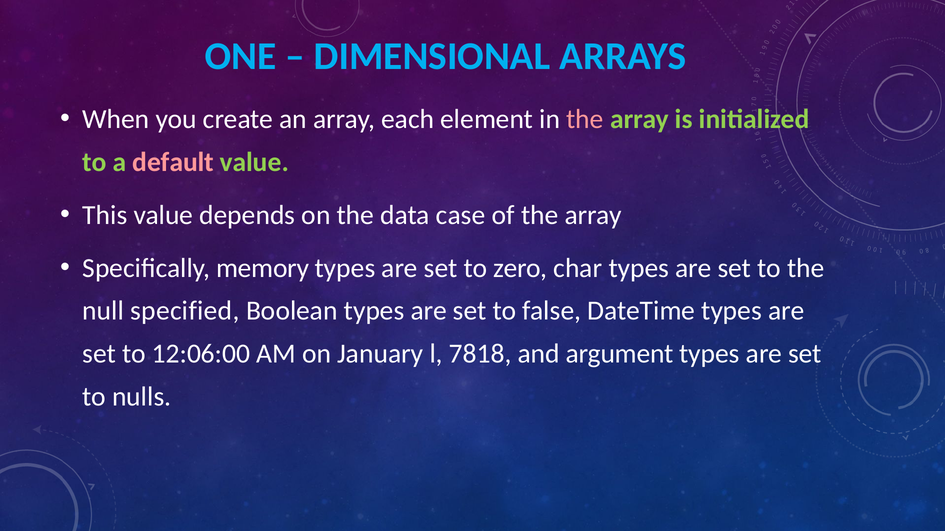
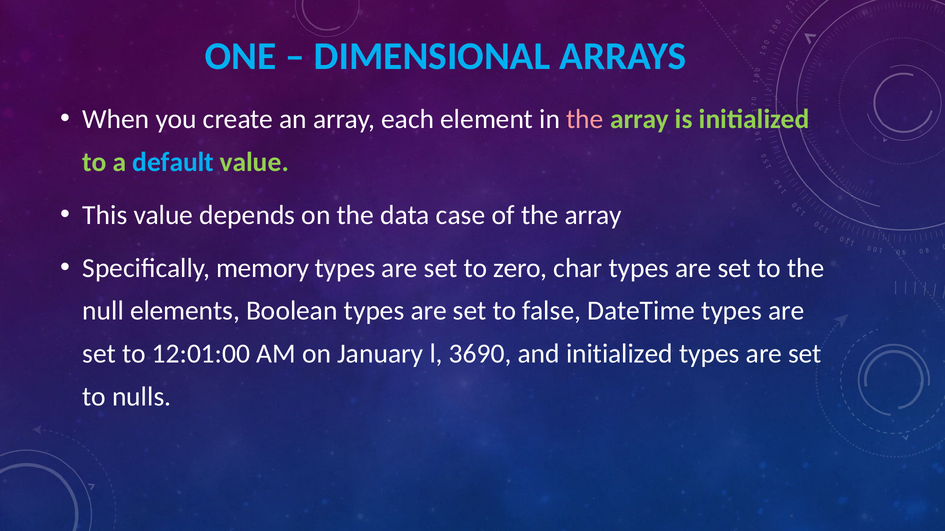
default colour: pink -> light blue (173, 163)
specified: specified -> elements (185, 311)
12:06:00: 12:06:00 -> 12:01:00 (201, 354)
7818: 7818 -> 3690 (480, 354)
and argument: argument -> initialized (619, 354)
